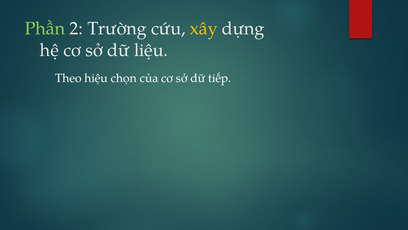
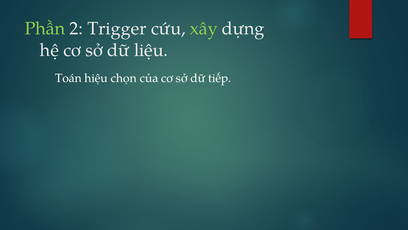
Trường: Trường -> Trigger (117, 29)
xây colour: yellow -> light green (204, 29)
Theo: Theo -> Toán (68, 78)
